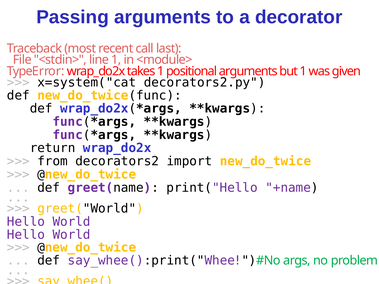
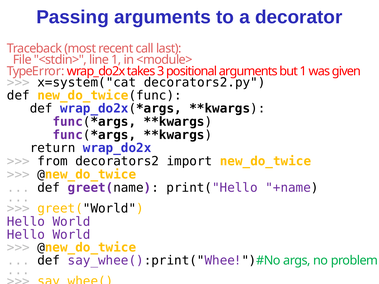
takes 1: 1 -> 3 (161, 71)
